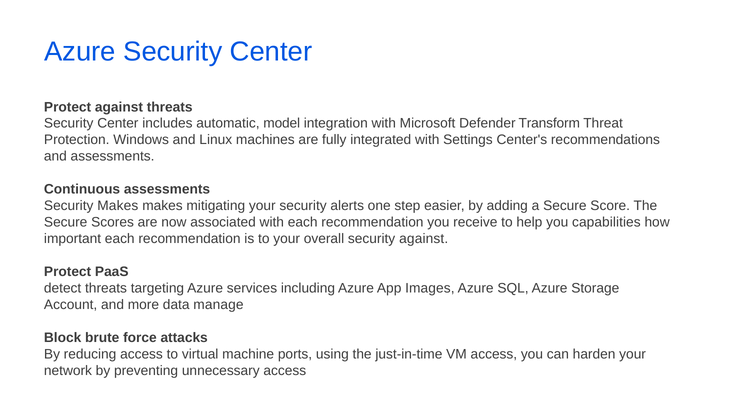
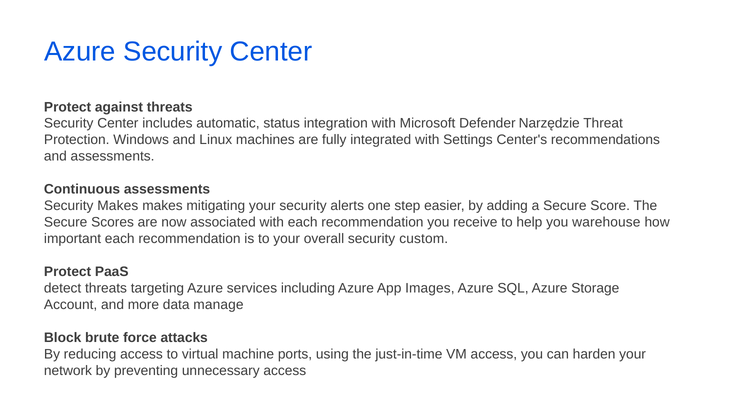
model: model -> status (282, 123)
Transform: Transform -> Narzędzie (549, 123)
capabilities: capabilities -> warehouse (606, 222)
security against: against -> custom (424, 239)
